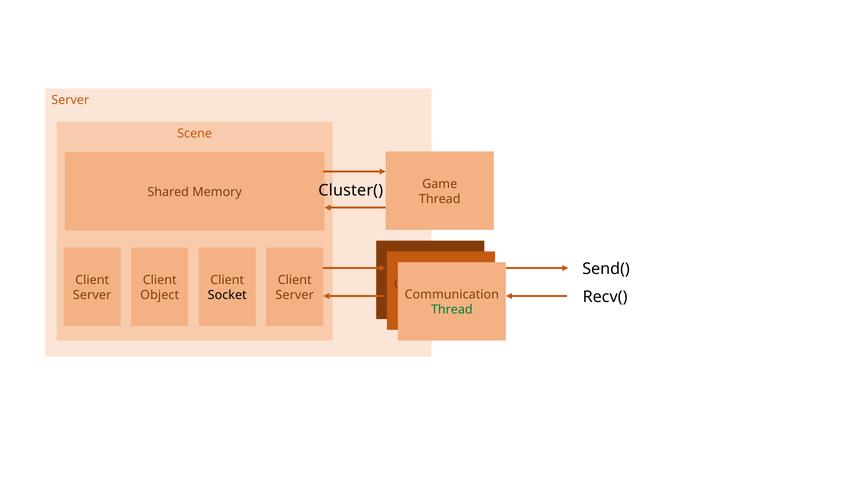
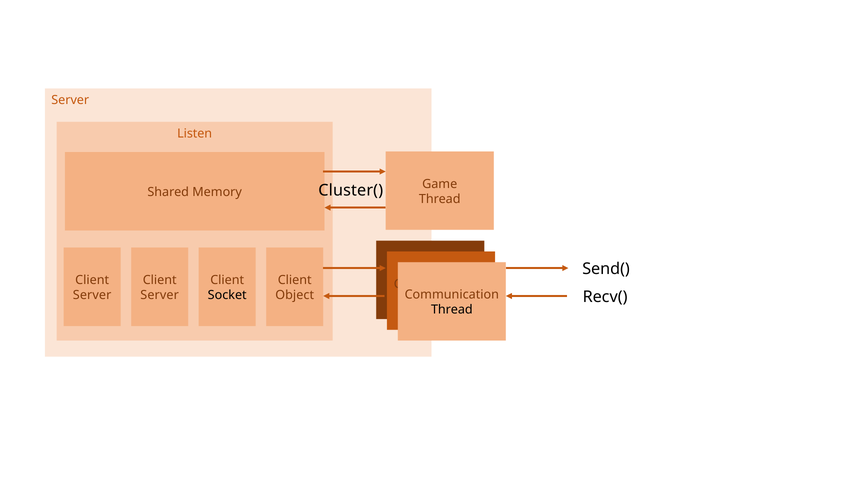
Scene: Scene -> Listen (195, 134)
Object: Object -> Server (160, 296)
Server: Server -> Object (295, 296)
Thread colour: green -> black (452, 310)
